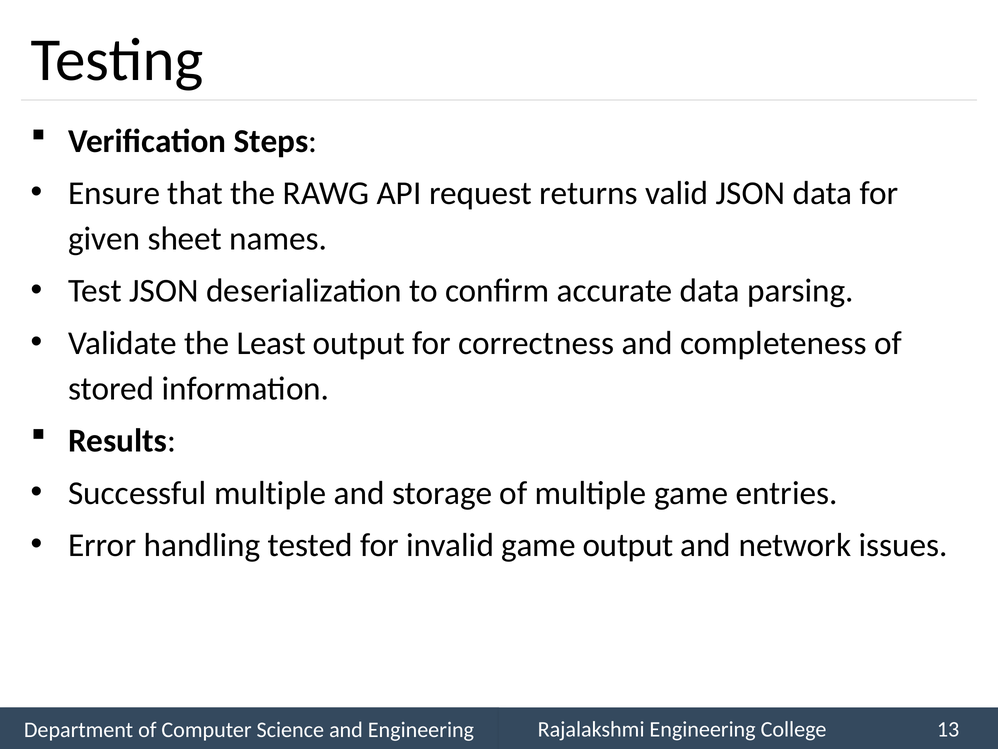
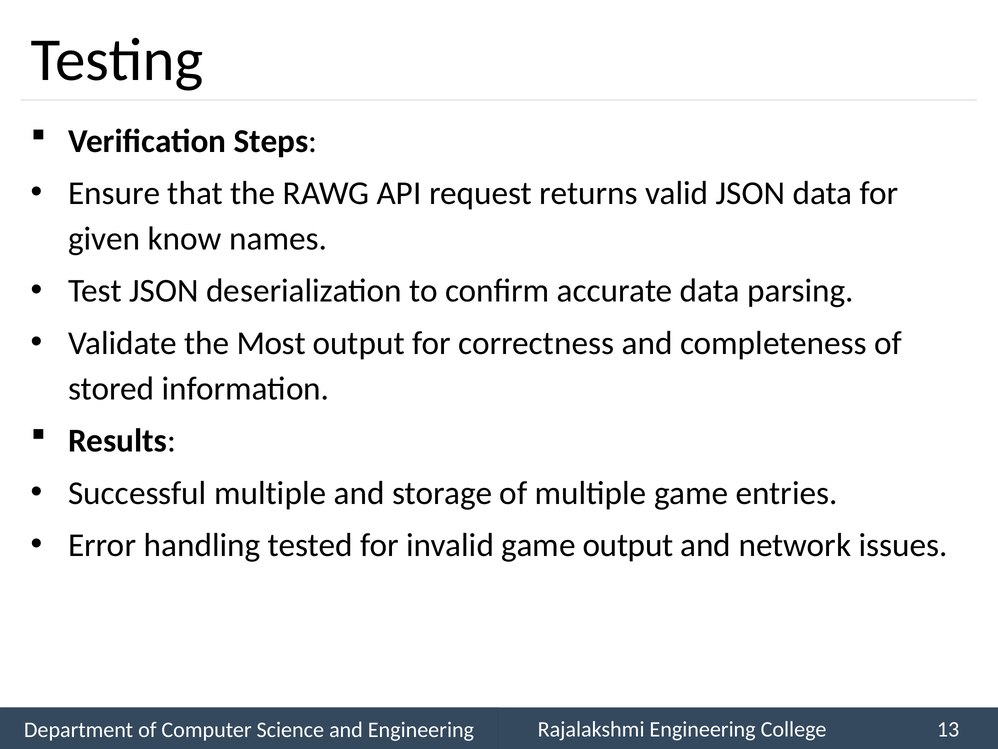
sheet: sheet -> know (185, 239)
Least: Least -> Most (271, 343)
